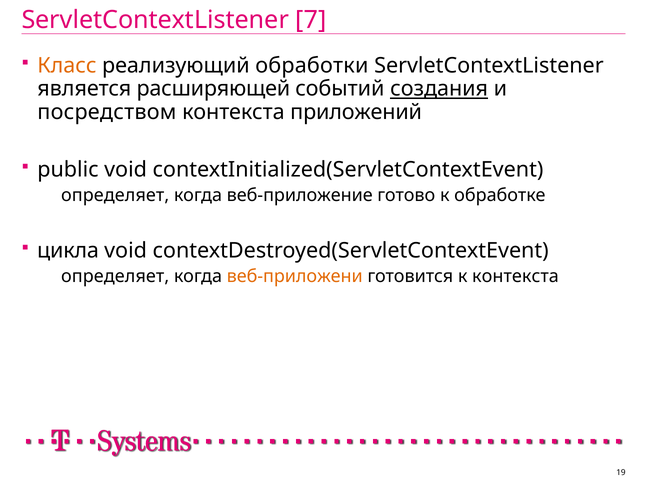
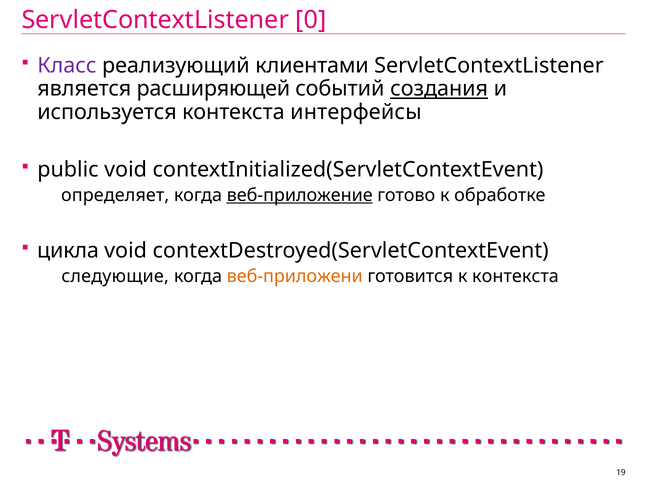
7: 7 -> 0 (311, 20)
Класс colour: orange -> purple (67, 66)
обработки: обработки -> клиентами (312, 66)
посредством: посредством -> используется (107, 112)
приложений: приложений -> интерфейсы (356, 112)
веб-приложение underline: none -> present (300, 195)
определяет: определяет -> следующие (115, 277)
